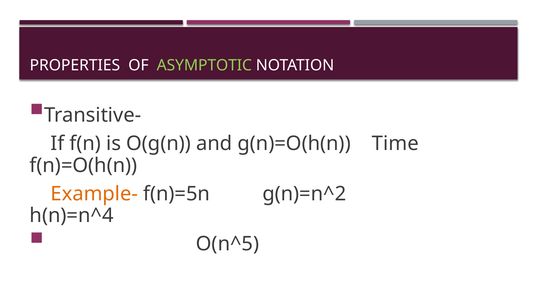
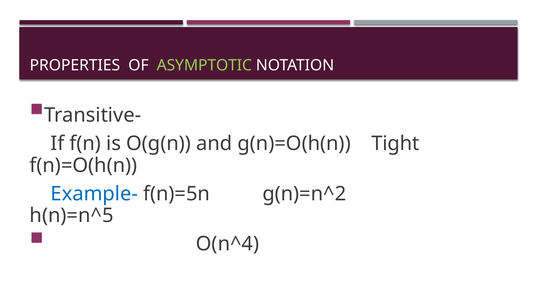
Time: Time -> Tight (395, 144)
Example- colour: orange -> blue (94, 194)
h(n)=n^4: h(n)=n^4 -> h(n)=n^5 (72, 216)
O(n^5: O(n^5 -> O(n^4 (228, 244)
